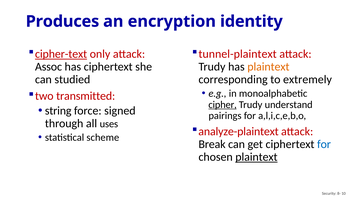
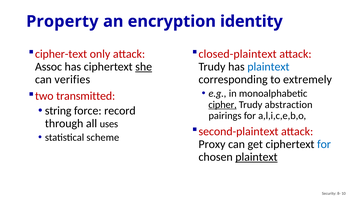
Produces: Produces -> Property (62, 21)
cipher-text underline: present -> none (61, 54)
tunnel-plaintext: tunnel-plaintext -> closed-plaintext (238, 54)
she underline: none -> present (144, 67)
plaintext colour: orange -> blue (268, 67)
studied: studied -> verifies (72, 79)
understand: understand -> abstraction (289, 104)
signed: signed -> record (120, 111)
analyze-plaintext: analyze-plaintext -> second-plaintext (238, 131)
Break: Break -> Proxy (212, 144)
